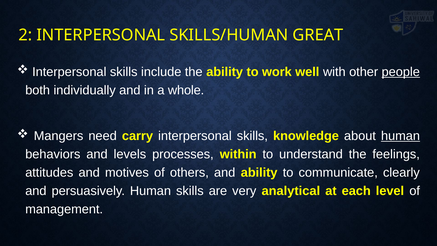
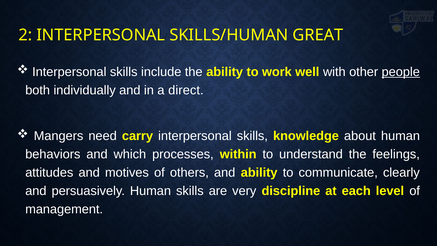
whole: whole -> direct (186, 90)
human underline: present -> none (400, 136)
levels: levels -> which (130, 154)
analytical: analytical -> discipline (291, 191)
